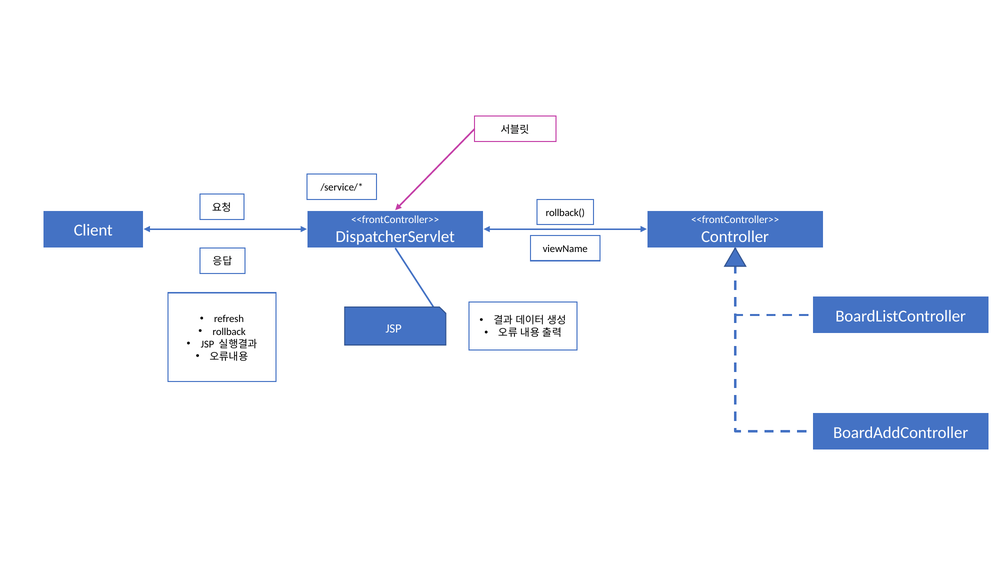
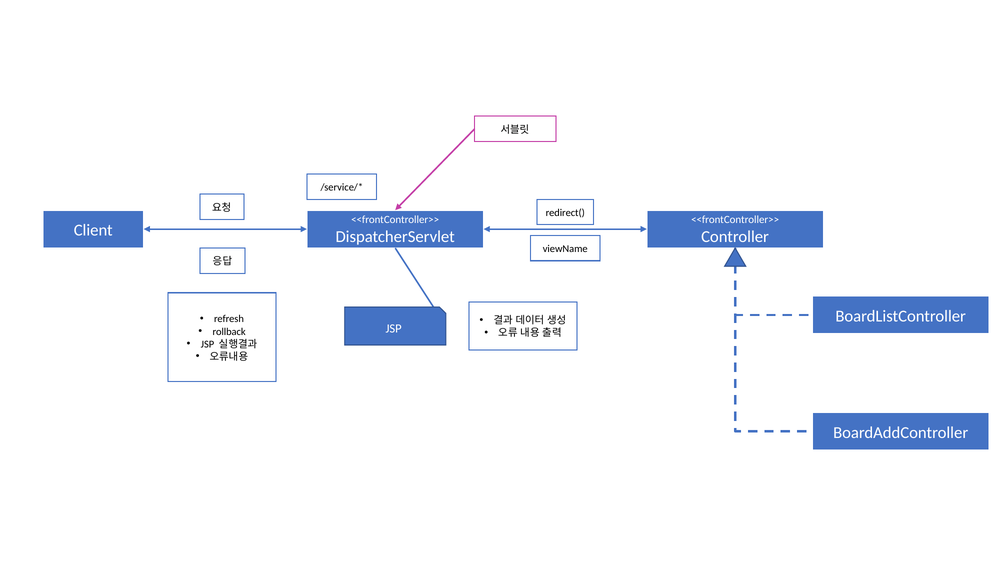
rollback(: rollback( -> redirect( (565, 213)
